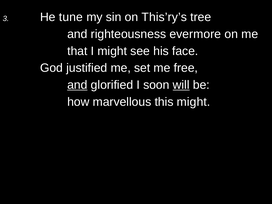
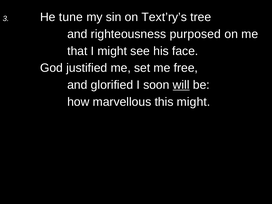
This’ry’s: This’ry’s -> Text’ry’s (164, 17)
evermore: evermore -> purposed (195, 34)
and underline: present -> none (77, 85)
